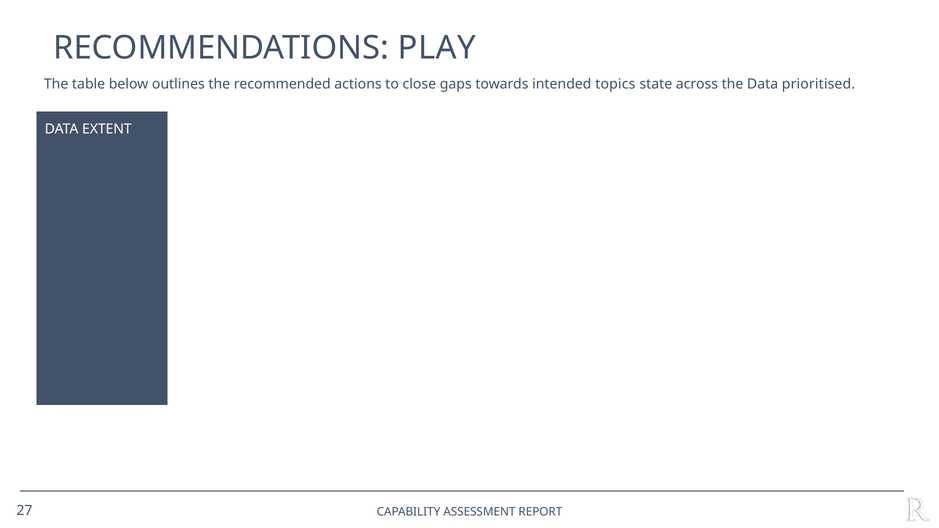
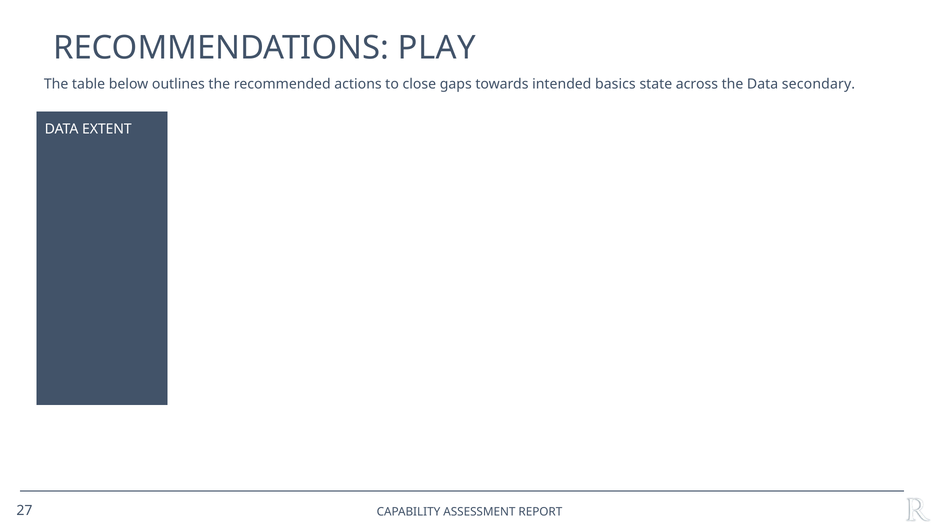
topics: topics -> basics (615, 84)
prioritised: prioritised -> secondary (818, 84)
